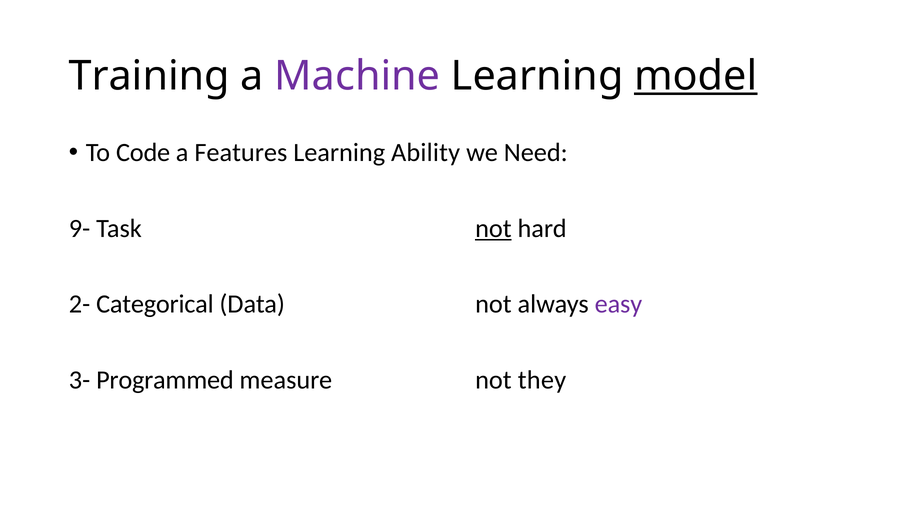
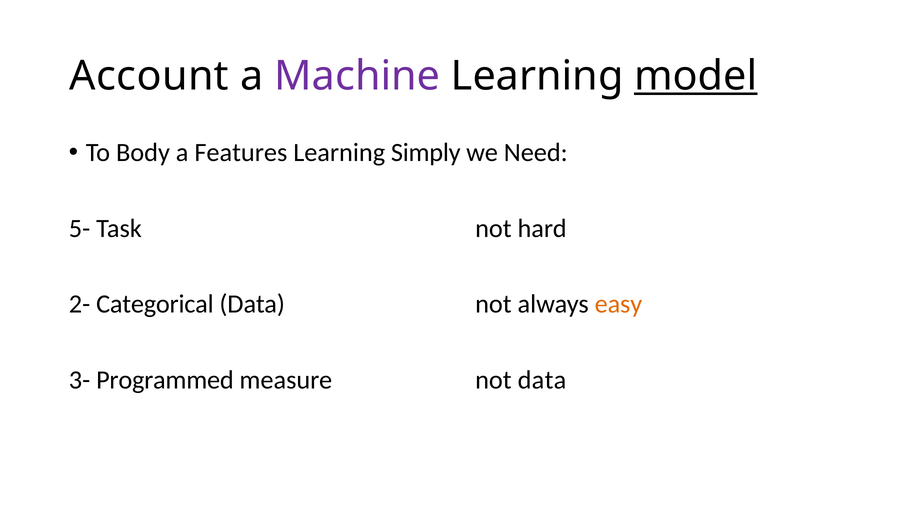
Training: Training -> Account (149, 76)
Code: Code -> Body (143, 153)
Ability: Ability -> Simply (426, 153)
9-: 9- -> 5- (80, 228)
not underline: present -> none (493, 228)
easy colour: purple -> orange (618, 304)
not they: they -> data (542, 380)
